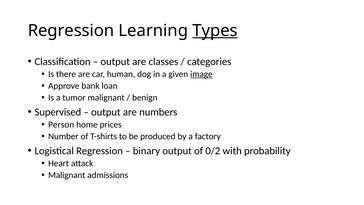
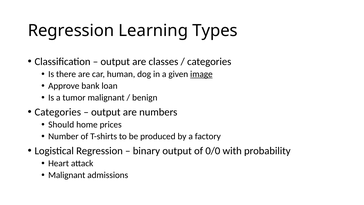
Types underline: present -> none (215, 31)
Supervised: Supervised -> Categories (58, 112)
Person: Person -> Should (61, 124)
0/2: 0/2 -> 0/0 (213, 151)
